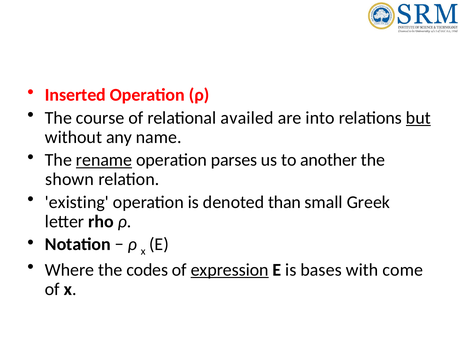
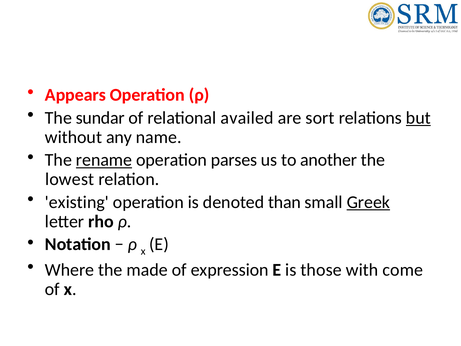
Inserted: Inserted -> Appears (75, 95)
course: course -> sundar (100, 118)
into: into -> sort (320, 118)
shown: shown -> lowest (70, 179)
Greek underline: none -> present (368, 202)
codes: codes -> made (147, 270)
expression underline: present -> none (230, 270)
bases: bases -> those (321, 270)
